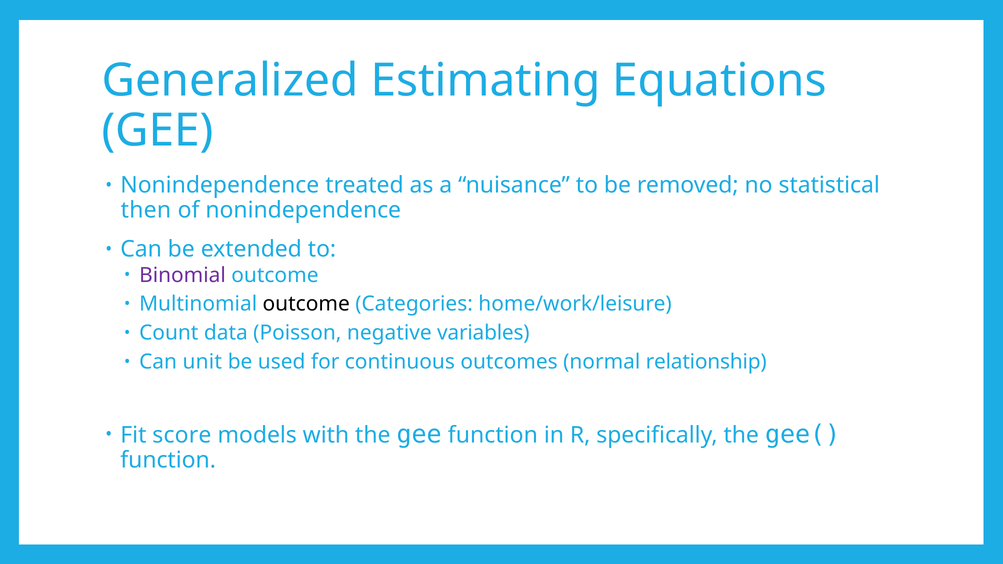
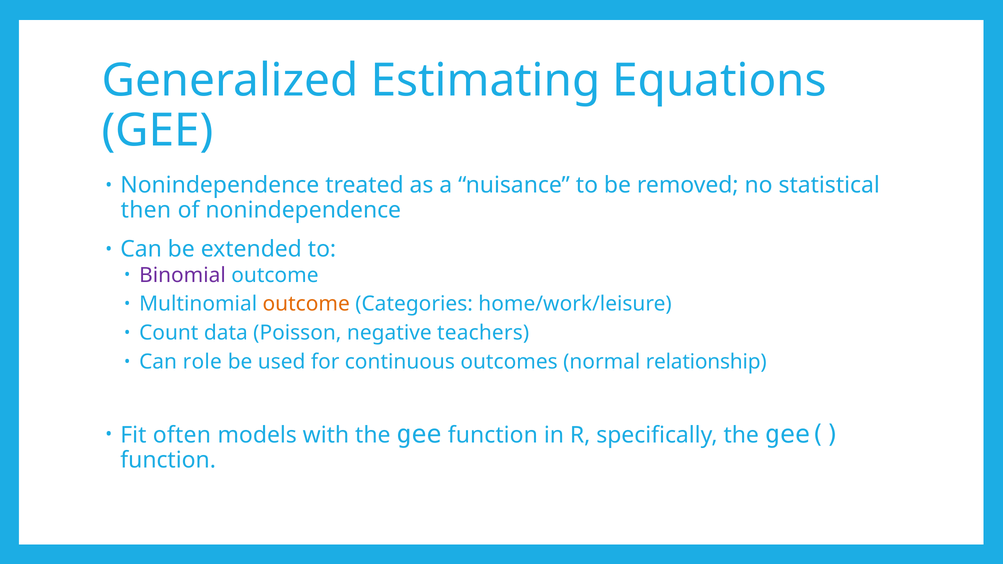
outcome colour: black -> orange (306, 304)
variables: variables -> teachers (483, 333)
unit: unit -> role (202, 362)
score: score -> often (182, 435)
